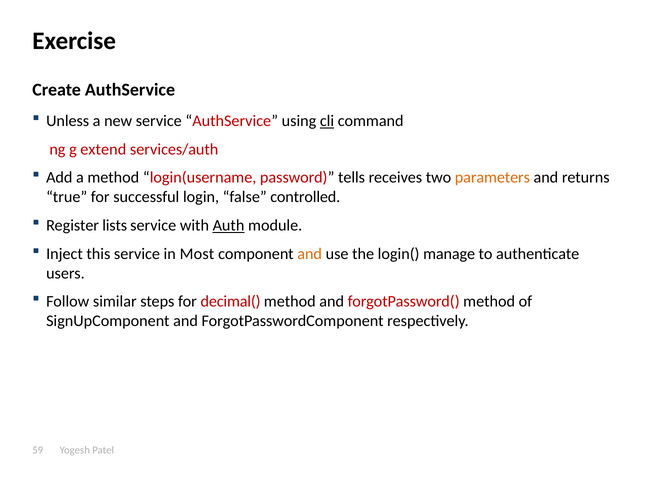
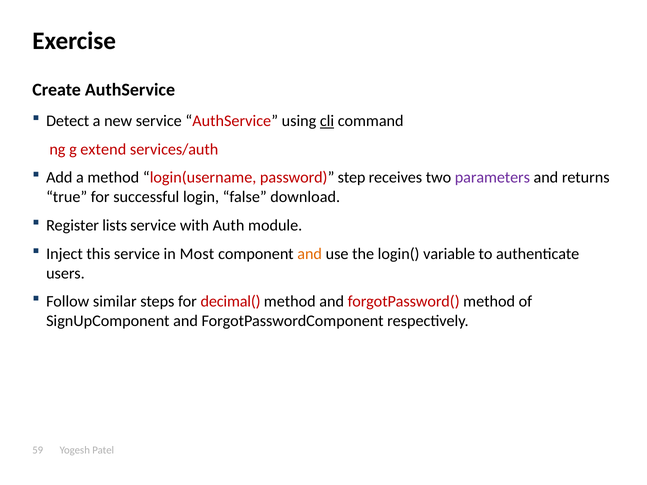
Unless: Unless -> Detect (68, 121)
tells: tells -> step (352, 178)
parameters colour: orange -> purple (492, 178)
controlled: controlled -> download (305, 197)
Auth underline: present -> none (229, 226)
manage: manage -> variable (449, 254)
